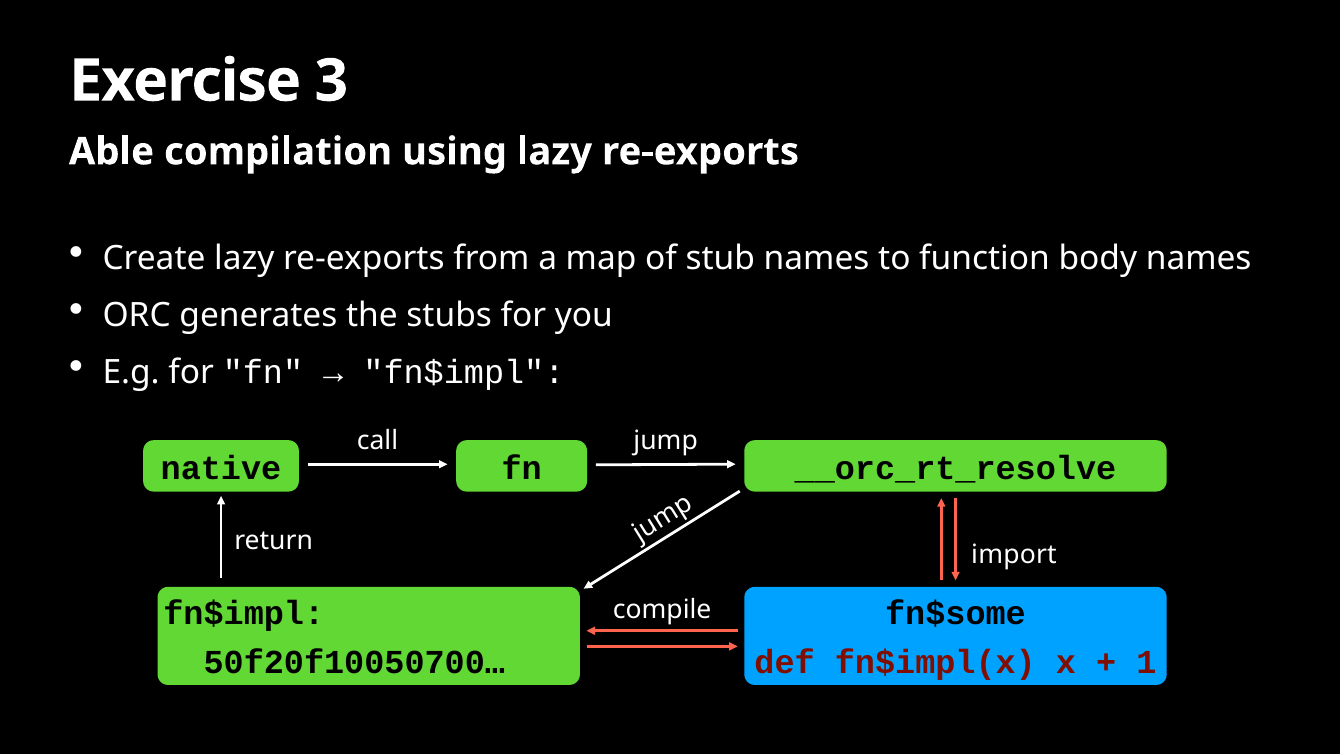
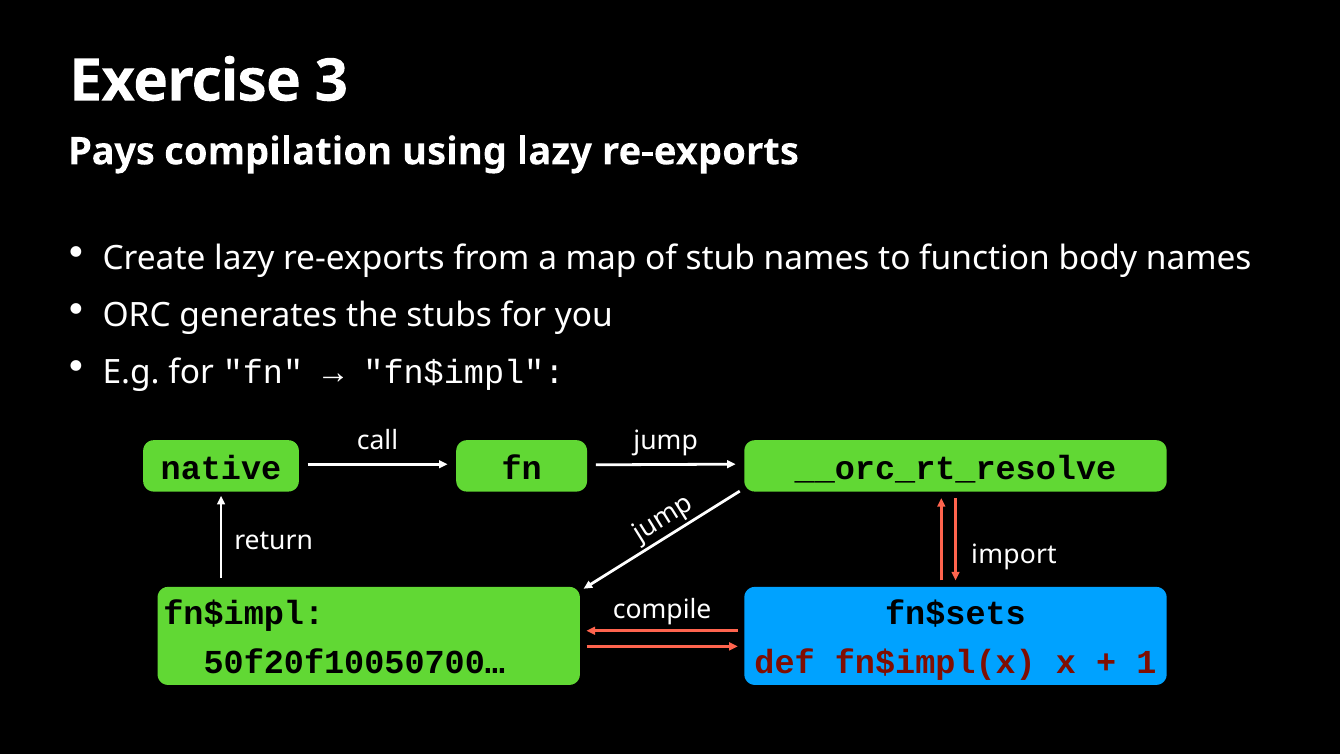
Able: Able -> Pays (112, 152)
fn$some: fn$some -> fn$sets (955, 614)
